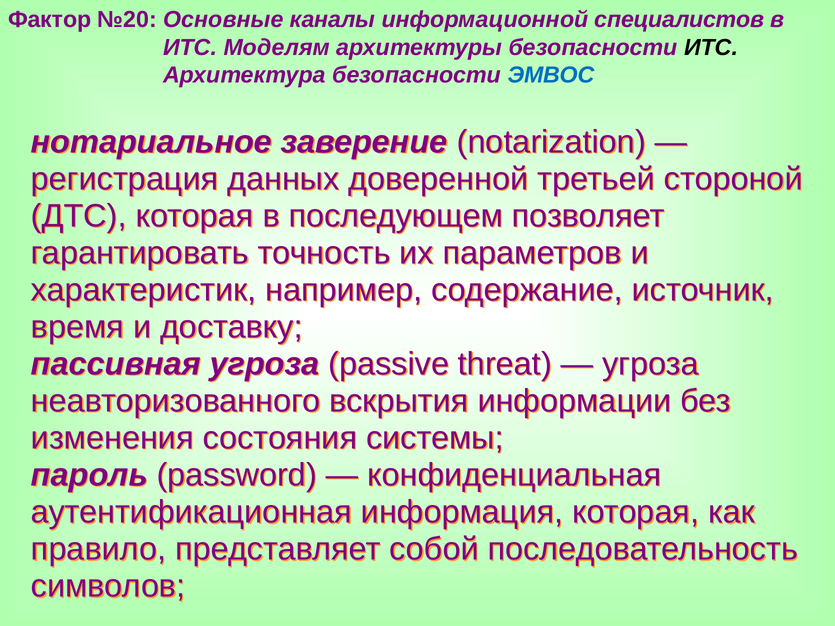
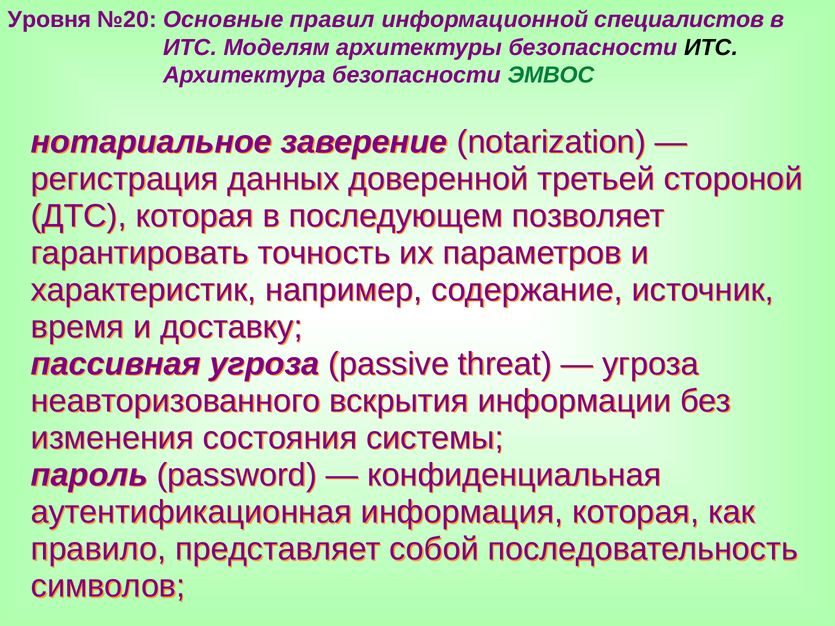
Фактор: Фактор -> Уровня (50, 20)
каналы: каналы -> правил (332, 20)
ЭМВОС colour: blue -> green (551, 75)
